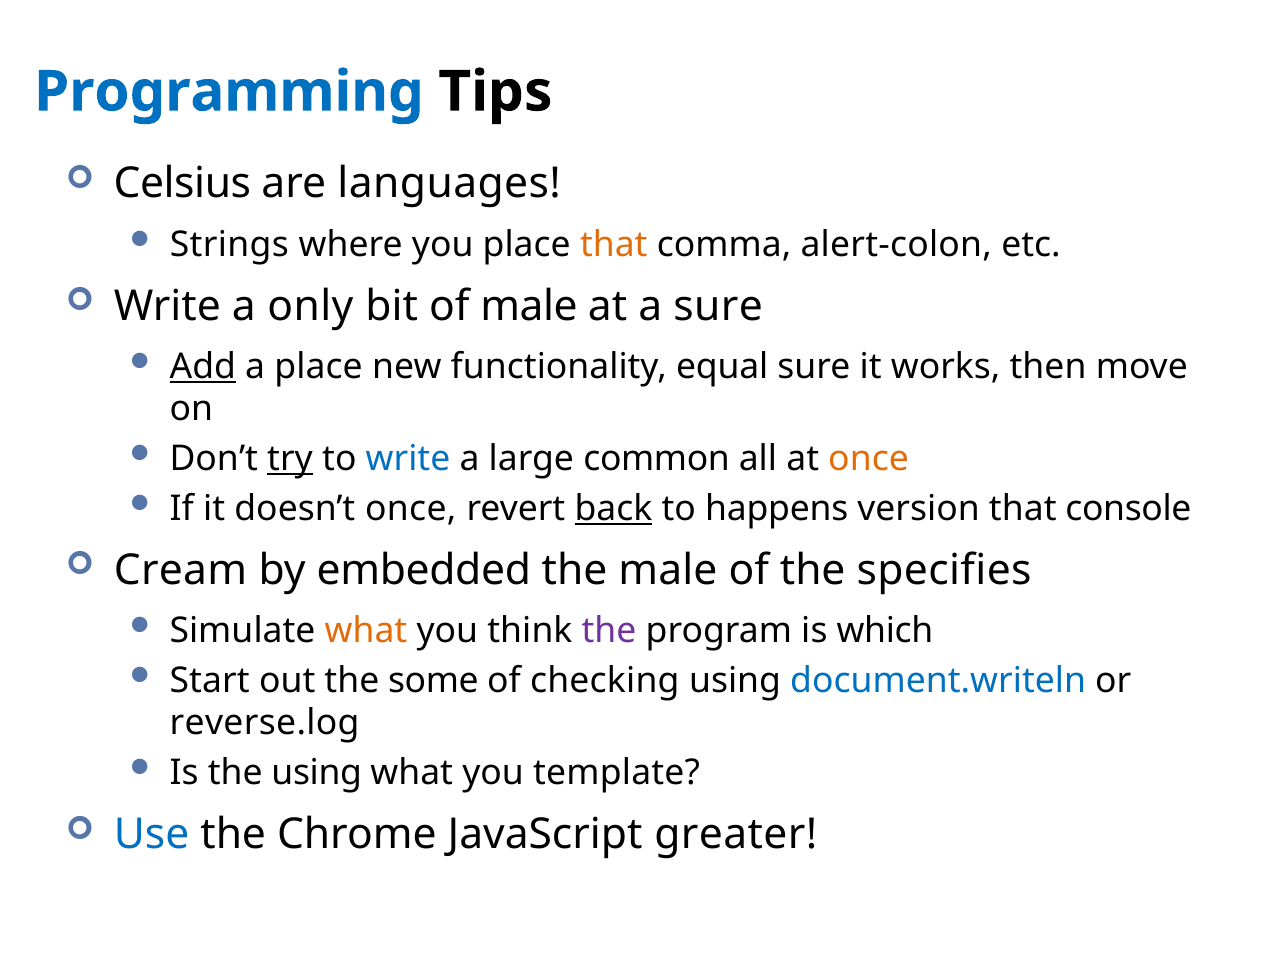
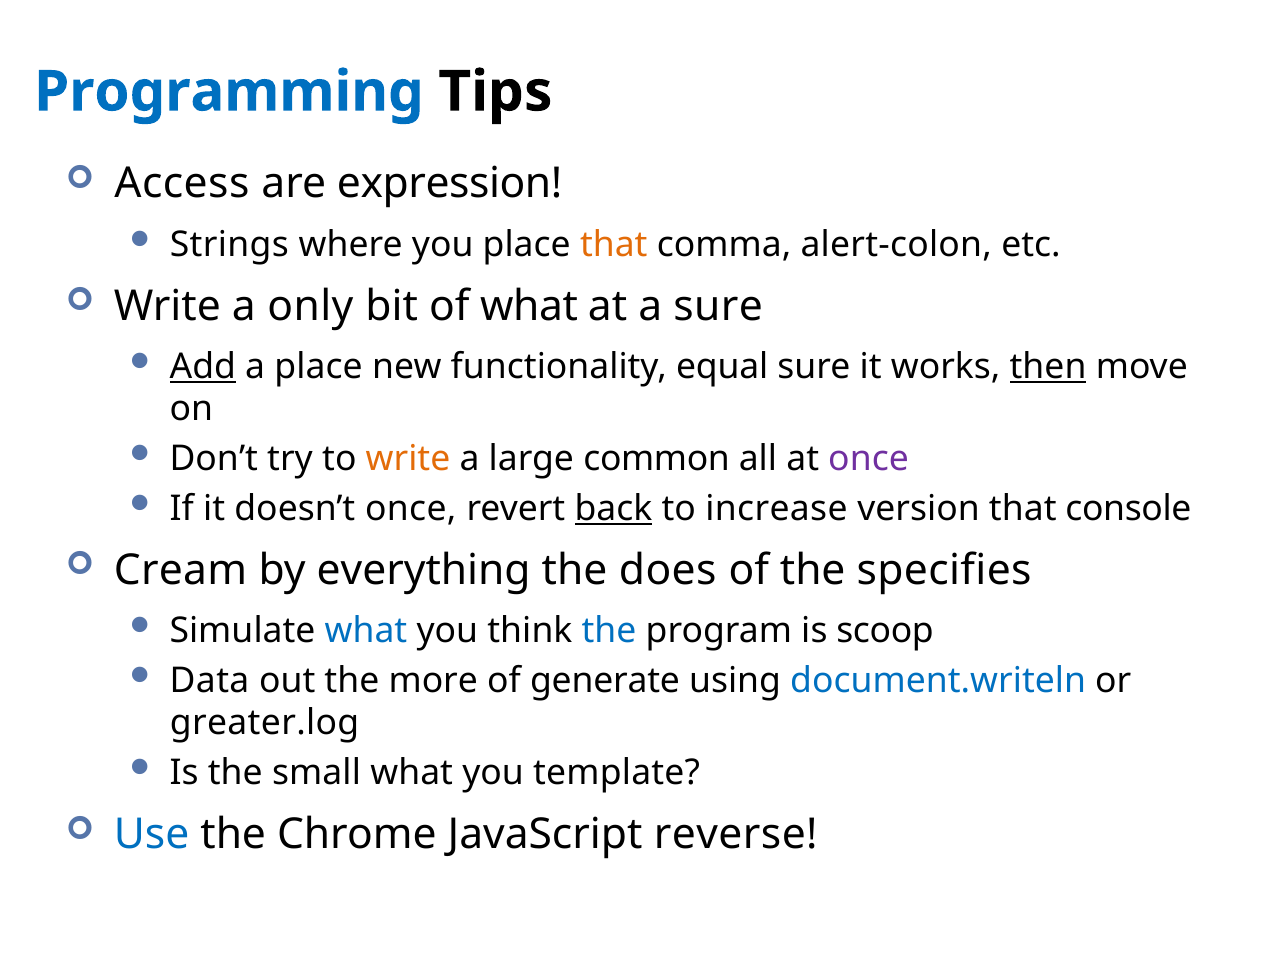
Celsius: Celsius -> Access (182, 184)
languages: languages -> expression (450, 184)
of male: male -> what (529, 306)
then underline: none -> present (1048, 367)
try underline: present -> none (290, 459)
write colour: blue -> orange (408, 459)
once colour: orange -> purple (869, 459)
happens: happens -> increase (776, 509)
embedded: embedded -> everything (424, 570)
the male: male -> does (668, 570)
what colour: orange -> blue (366, 631)
the colour: purple -> blue (609, 631)
which: which -> scoop (885, 631)
Start: Start -> Data (210, 680)
some: some -> more (433, 680)
checking: checking -> generate (605, 680)
reverse.log: reverse.log -> greater.log (265, 723)
the using: using -> small (316, 773)
greater: greater -> reverse (736, 834)
